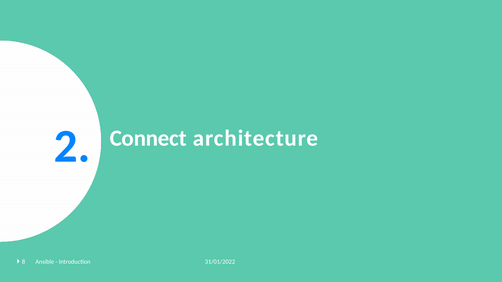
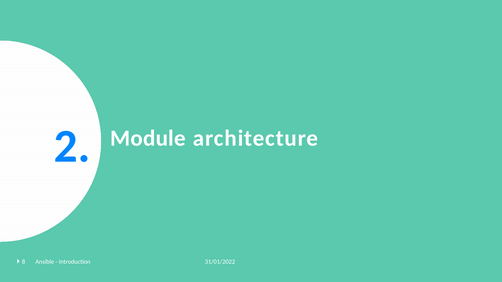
Connect: Connect -> Module (148, 138)
